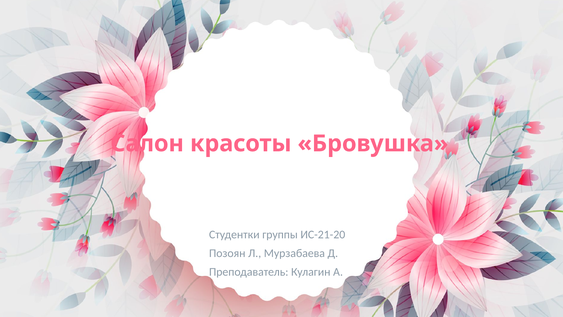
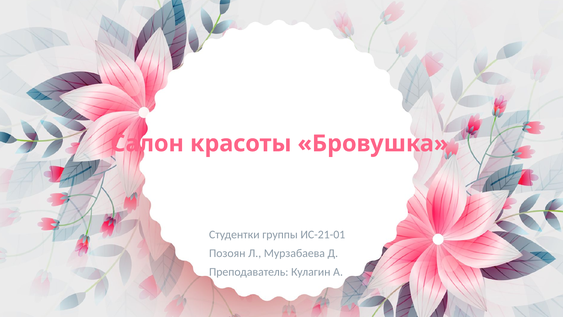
ИС-21-20: ИС-21-20 -> ИС-21-01 (323, 235)
